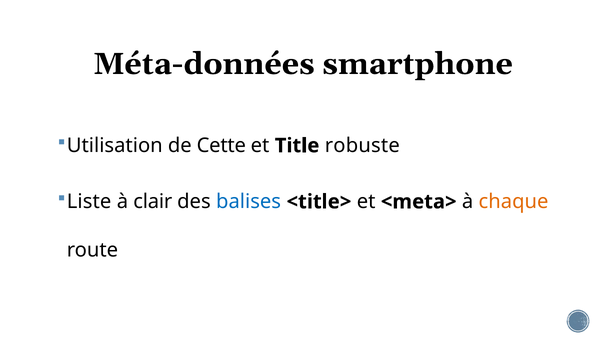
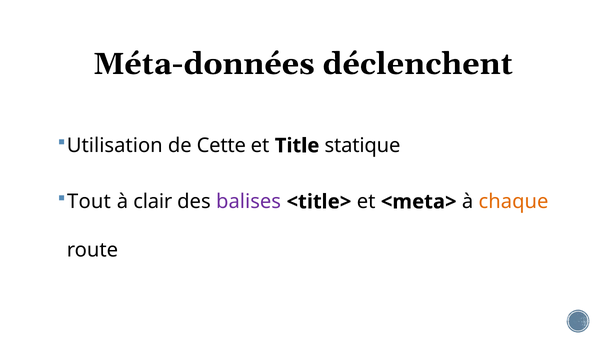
smartphone: smartphone -> déclenchent (418, 64)
robuste: robuste -> statique (363, 146)
Liste: Liste -> Tout (89, 202)
balises colour: blue -> purple (249, 202)
